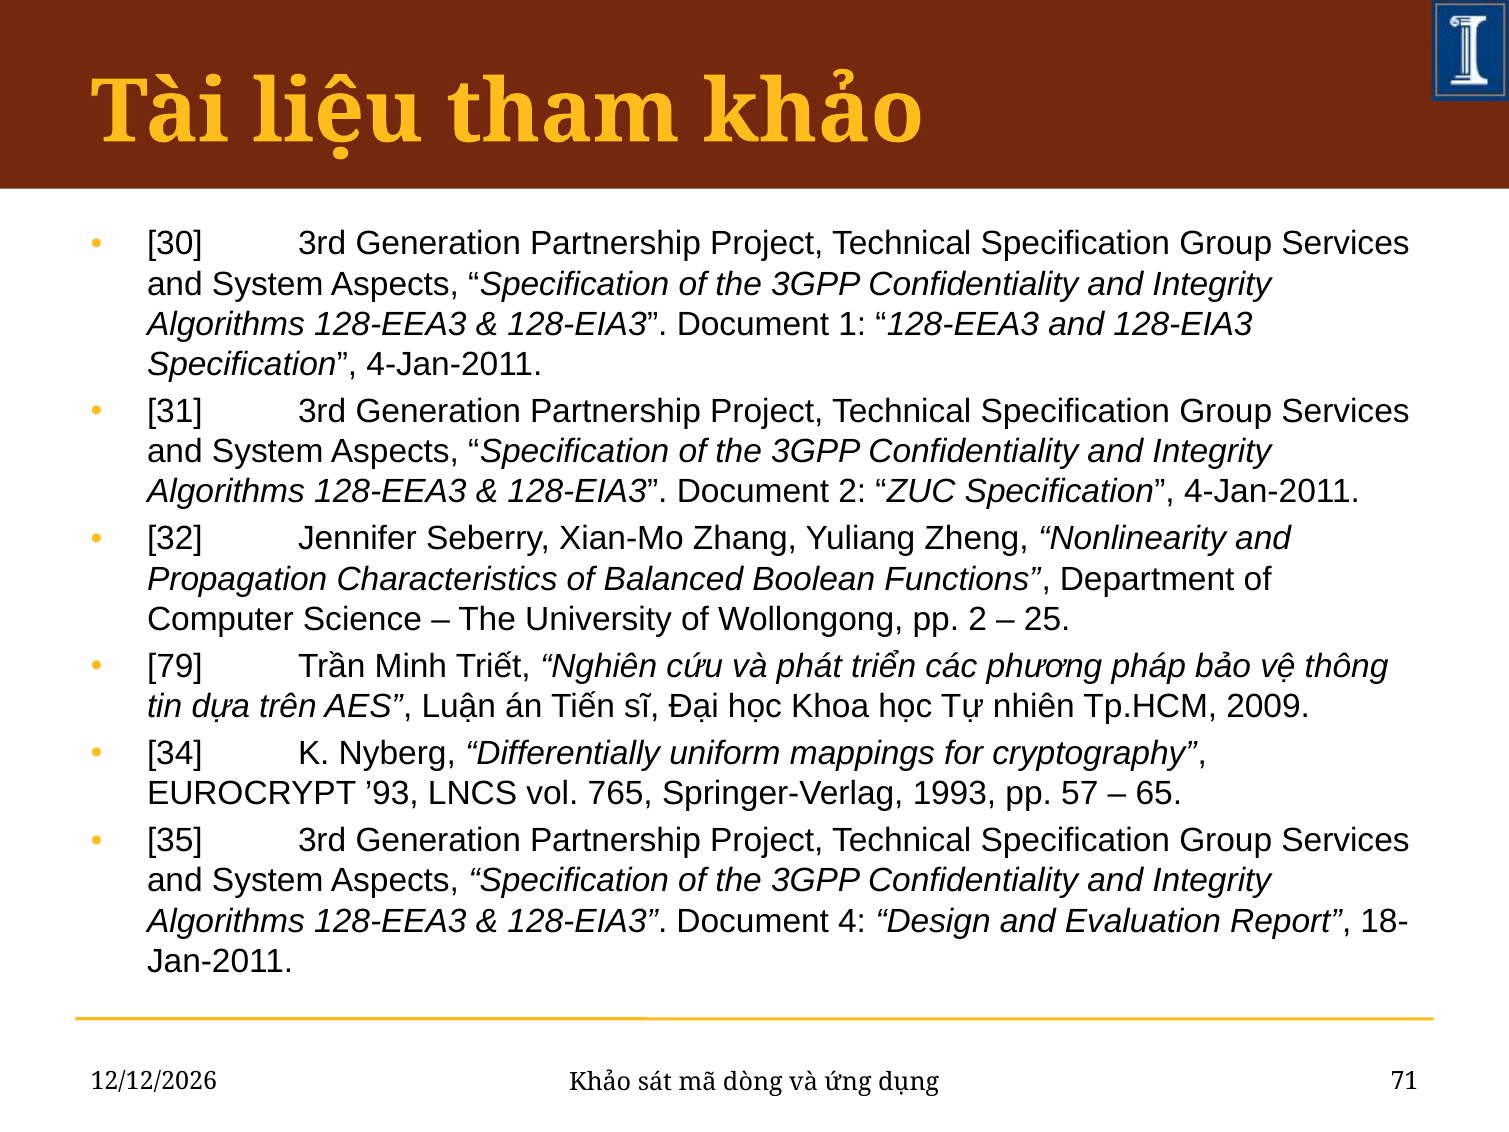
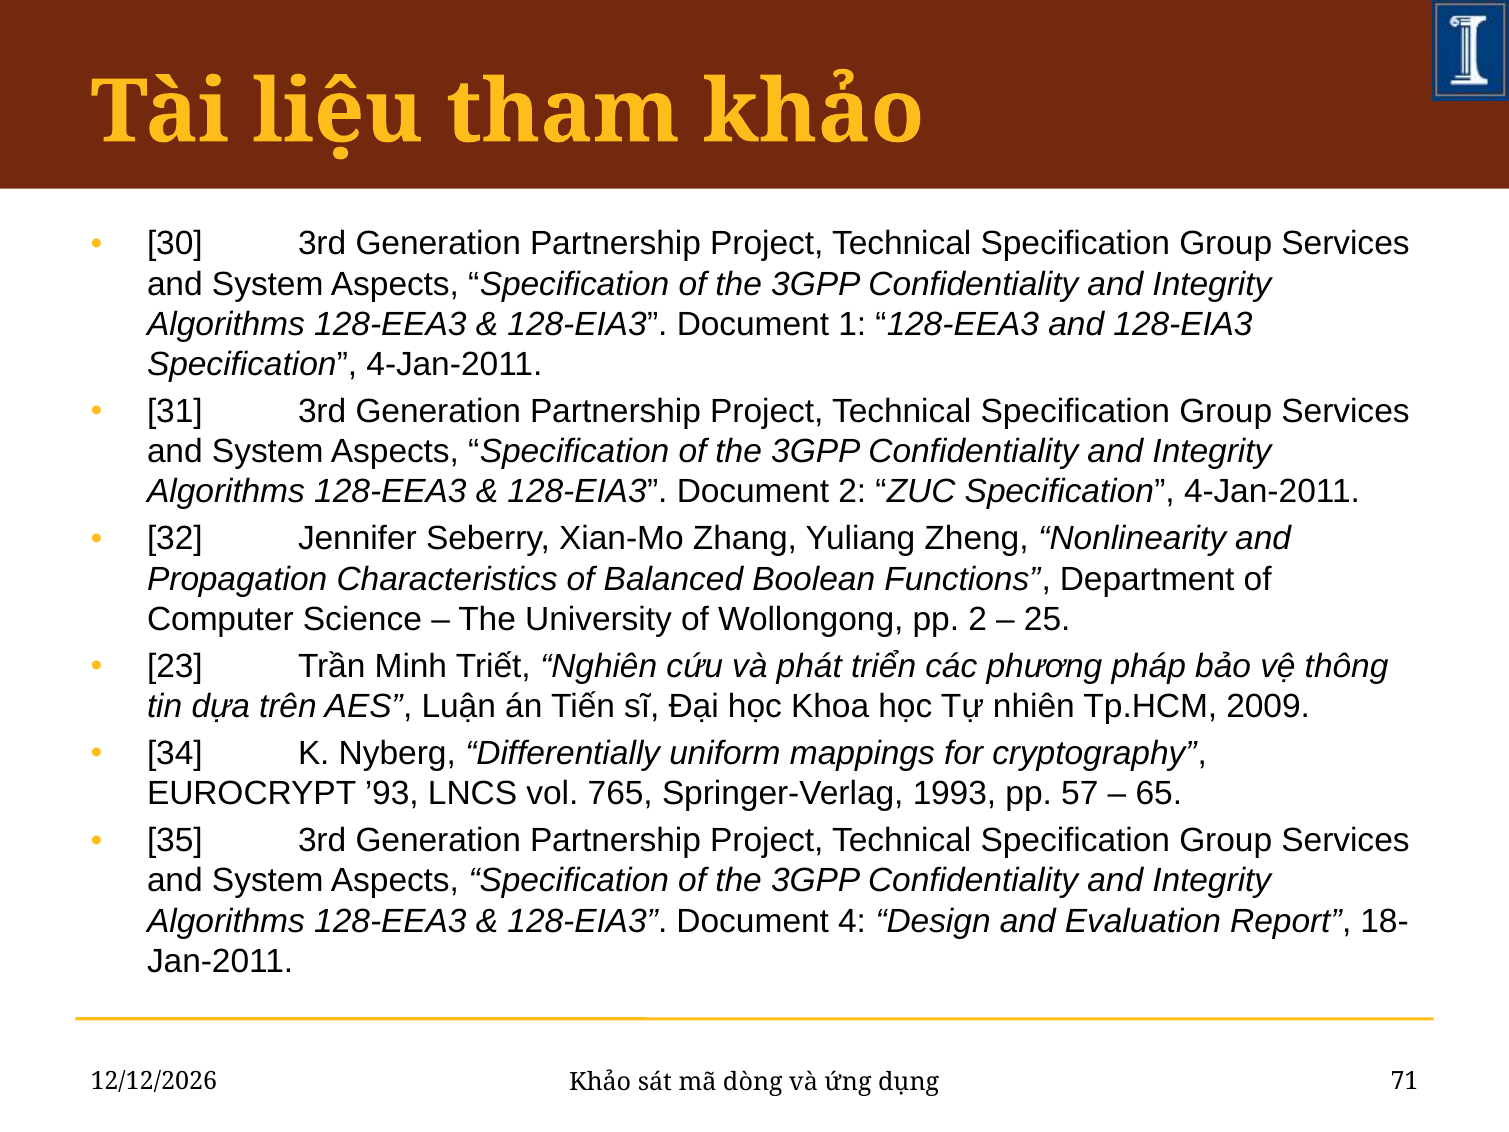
79: 79 -> 23 (175, 666)
